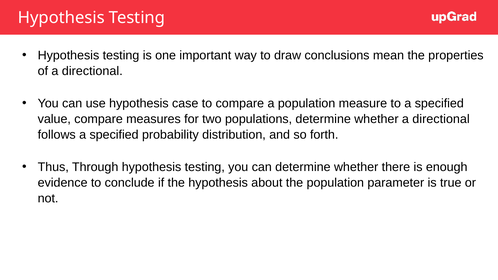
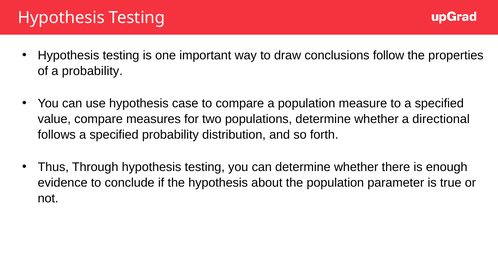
mean: mean -> follow (389, 55)
of a directional: directional -> probability (92, 71)
